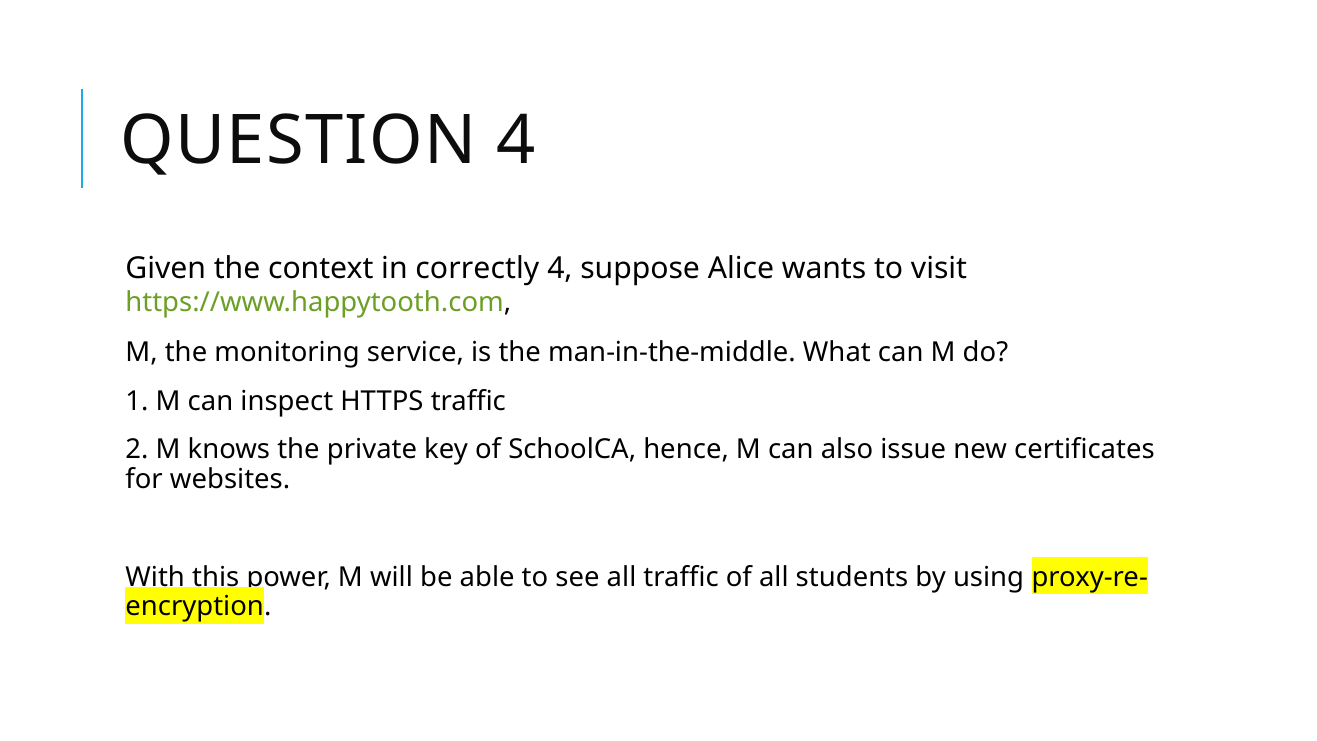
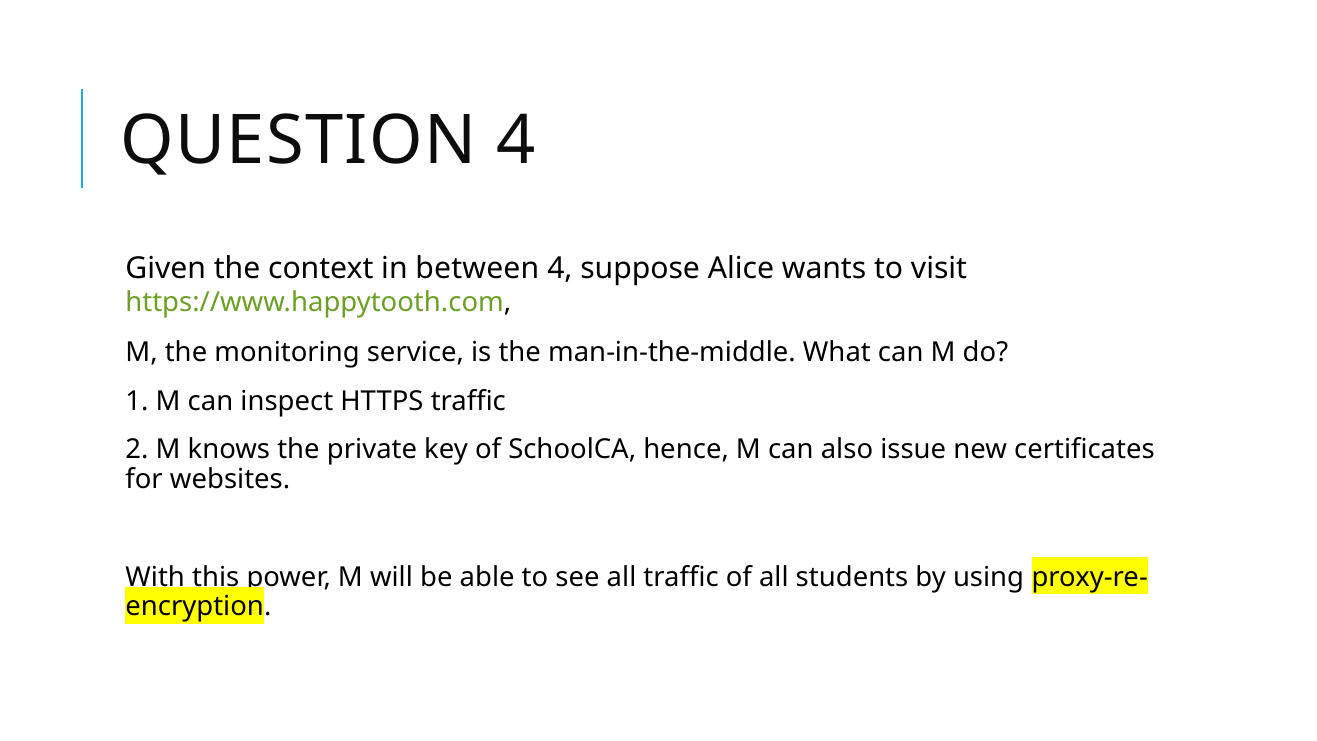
correctly: correctly -> between (477, 268)
